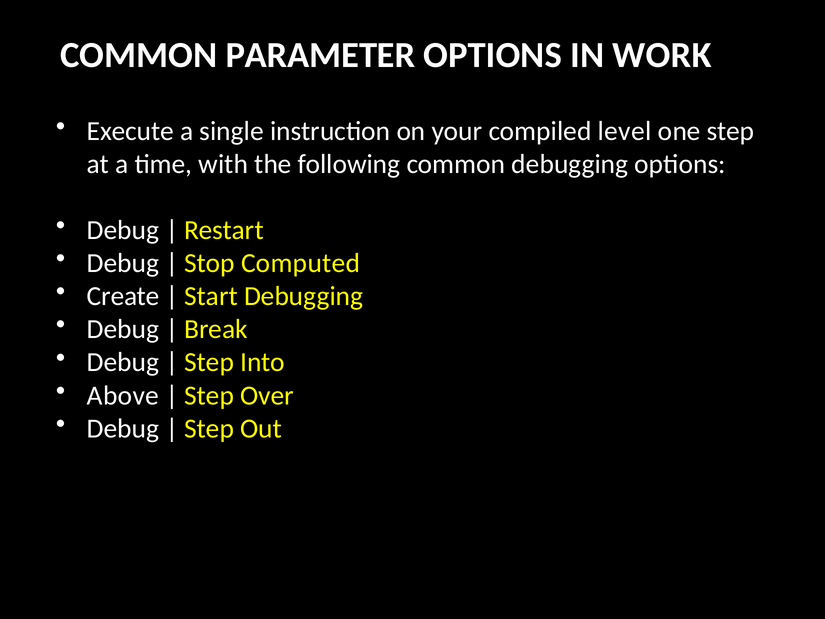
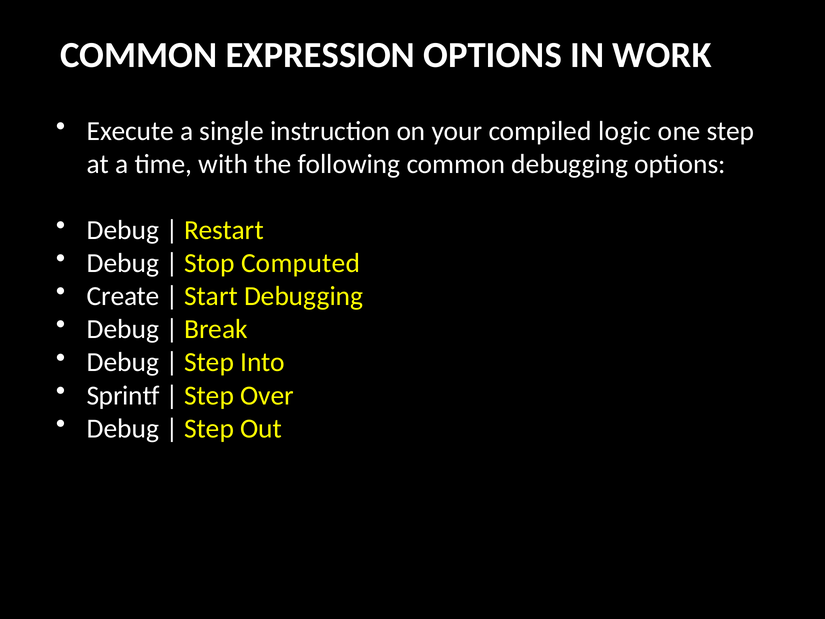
PARAMETER: PARAMETER -> EXPRESSION (320, 55)
level: level -> logic (625, 131)
Above: Above -> Sprintf (123, 395)
